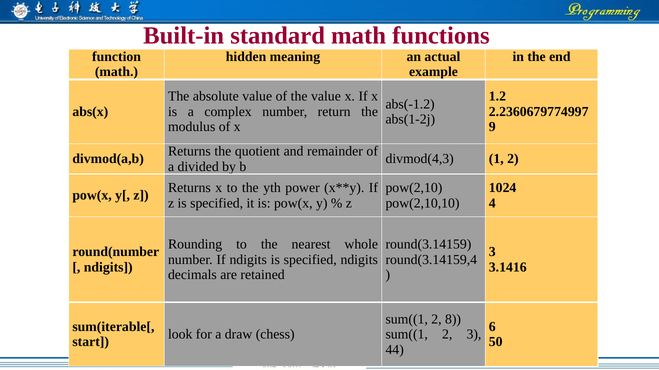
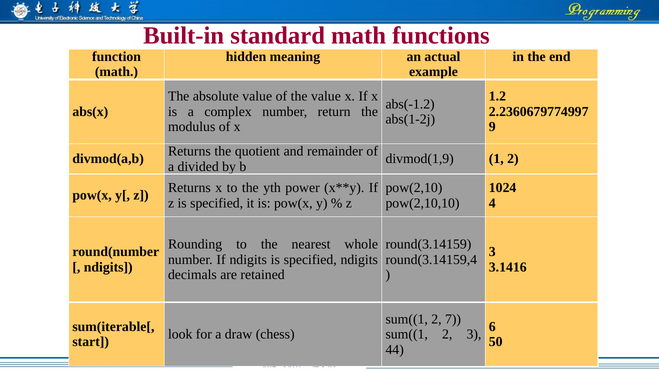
divmod(4,3: divmod(4,3 -> divmod(1,9 (420, 159)
8: 8 -> 7 (453, 320)
